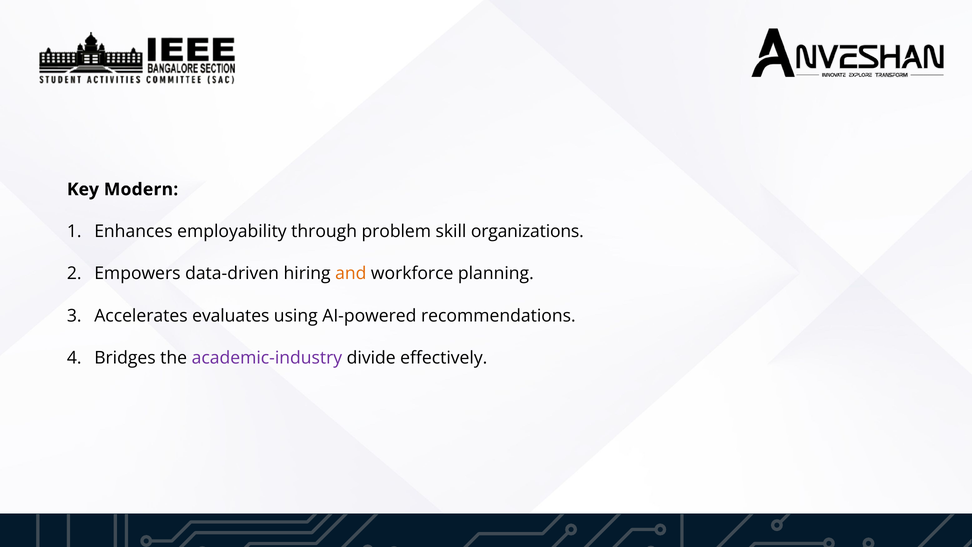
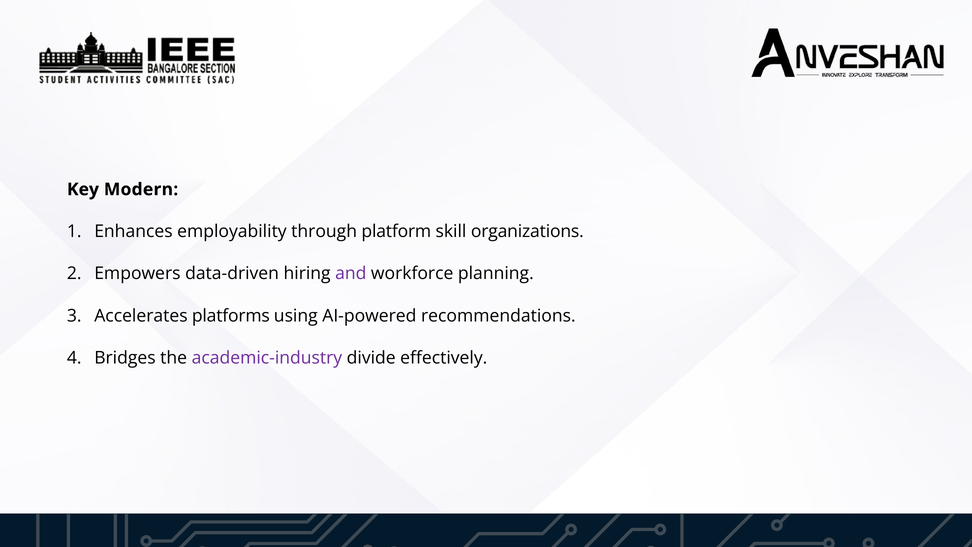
problem: problem -> platform (396, 231)
and colour: orange -> purple (351, 274)
evaluates: evaluates -> platforms (231, 316)
